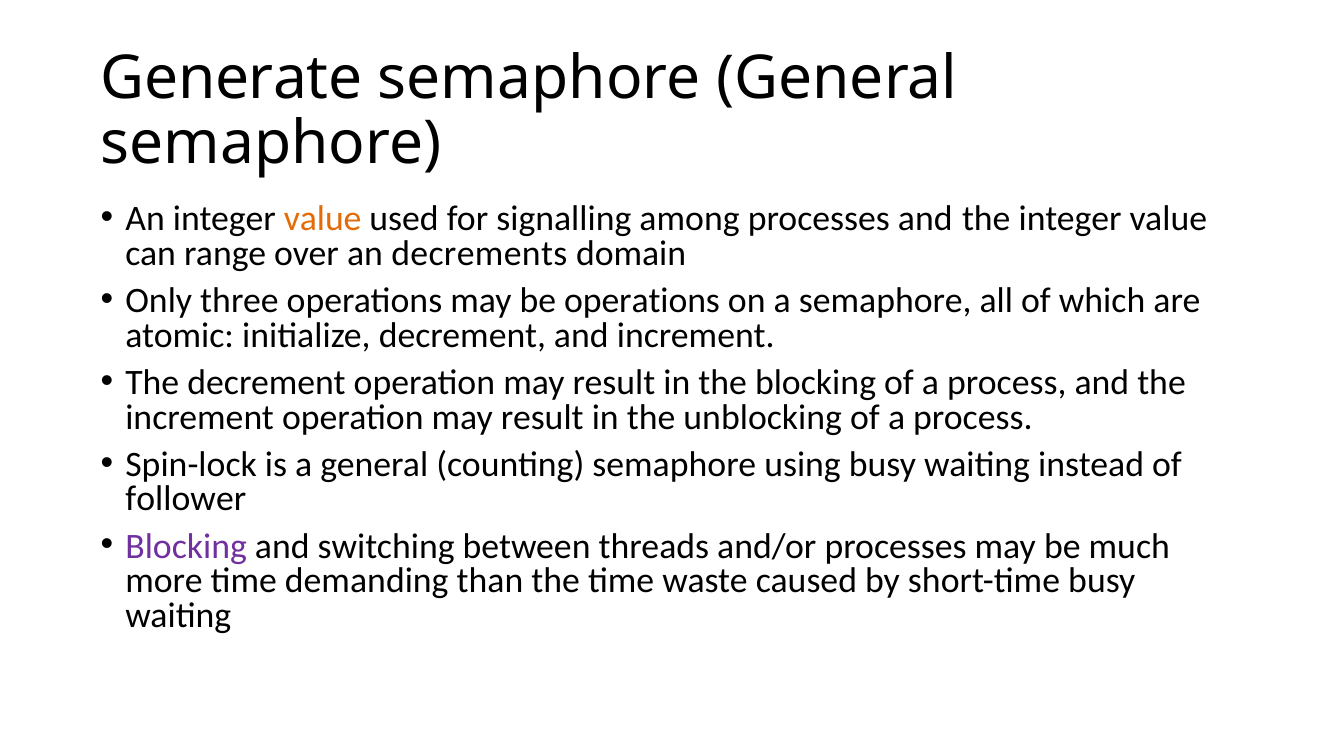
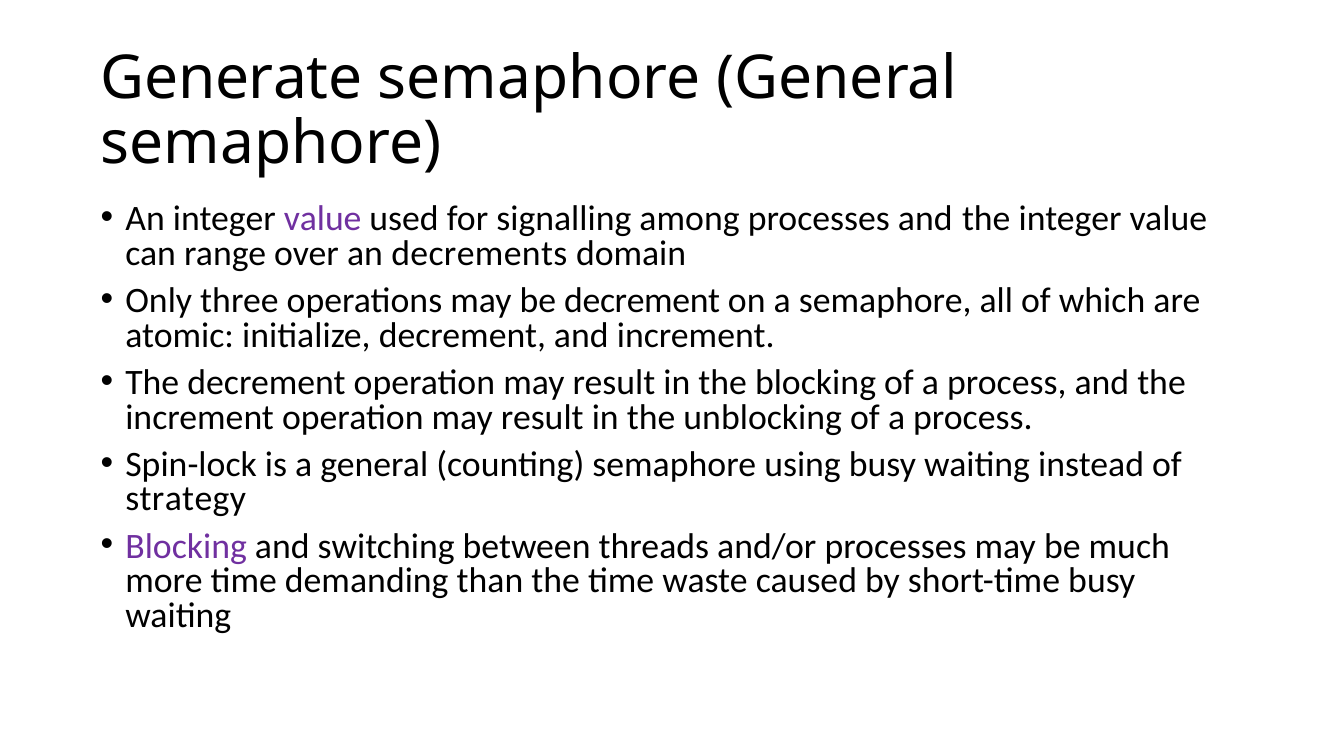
value colour: orange -> purple (323, 219)
be operations: operations -> decrement (642, 300)
follower: follower -> strategy (186, 499)
